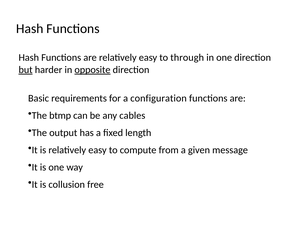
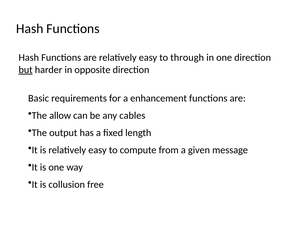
opposite underline: present -> none (92, 70)
configuration: configuration -> enhancement (159, 98)
btmp: btmp -> allow (60, 116)
